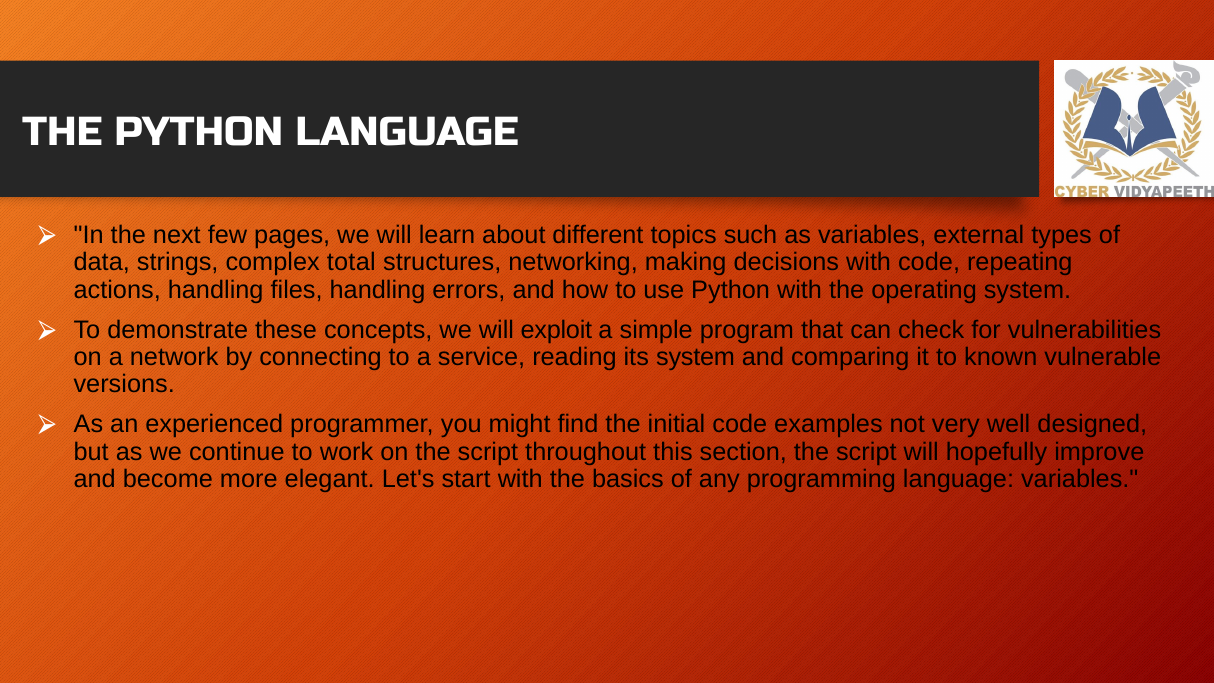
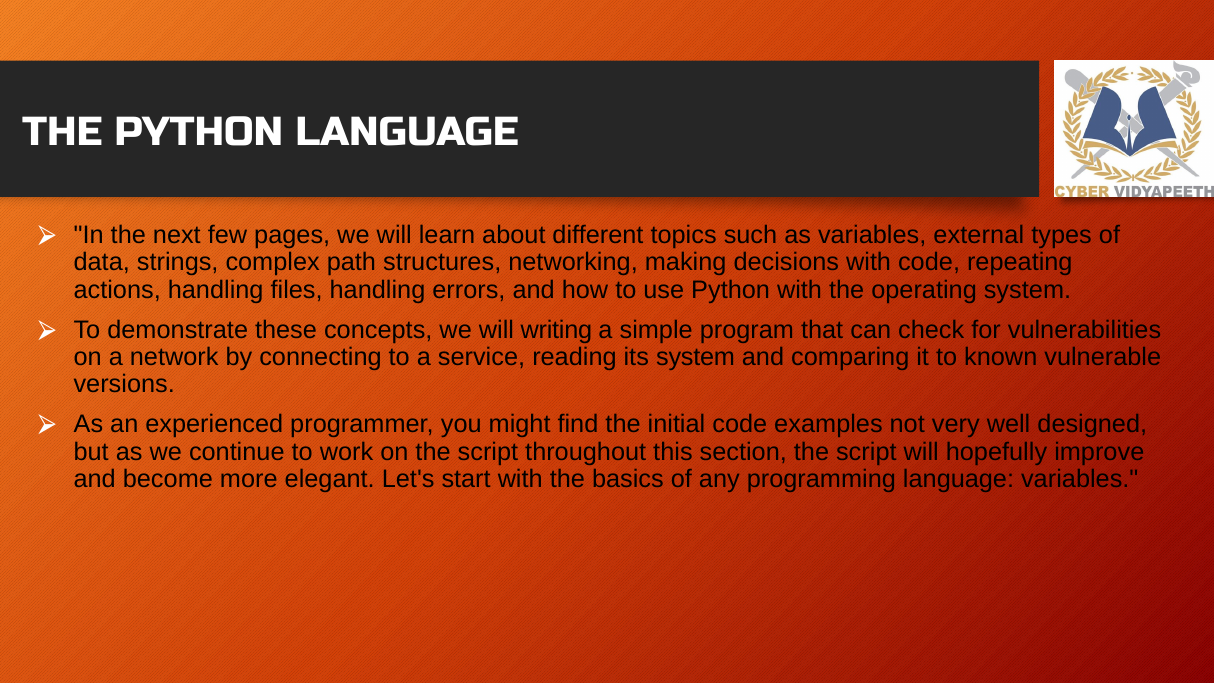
total: total -> path (351, 262)
exploit: exploit -> writing (556, 330)
